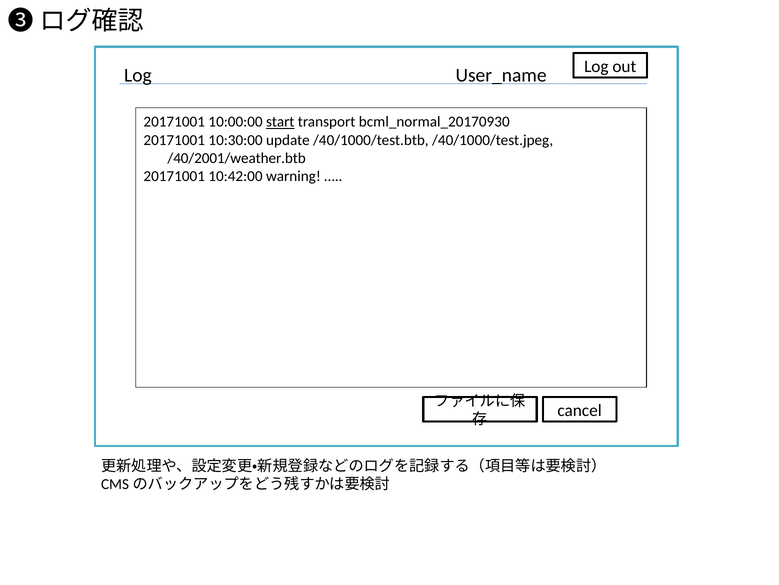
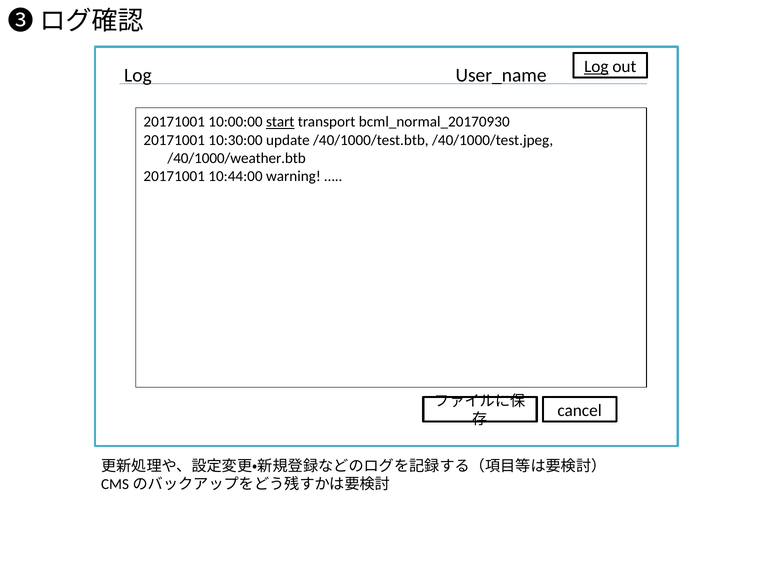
Log underline: none -> present (596, 66)
/40/2001/weather.btb: /40/2001/weather.btb -> /40/1000/weather.btb (237, 158)
10:42:00: 10:42:00 -> 10:44:00 (235, 176)
